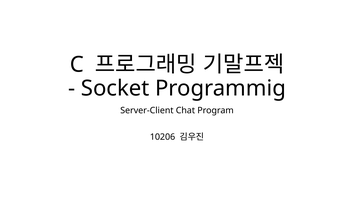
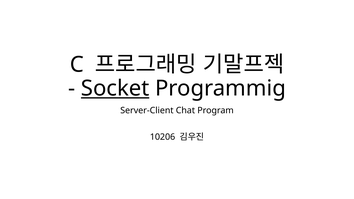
Socket underline: none -> present (115, 88)
